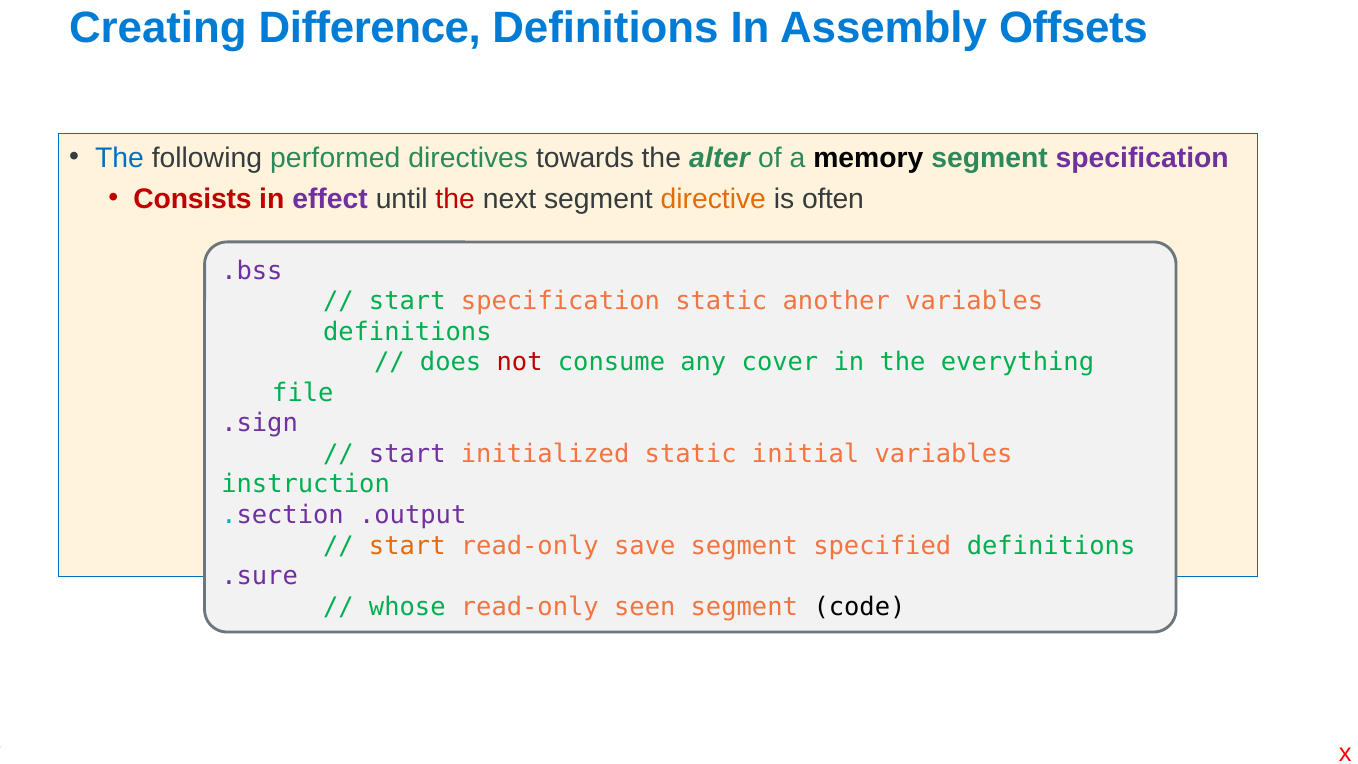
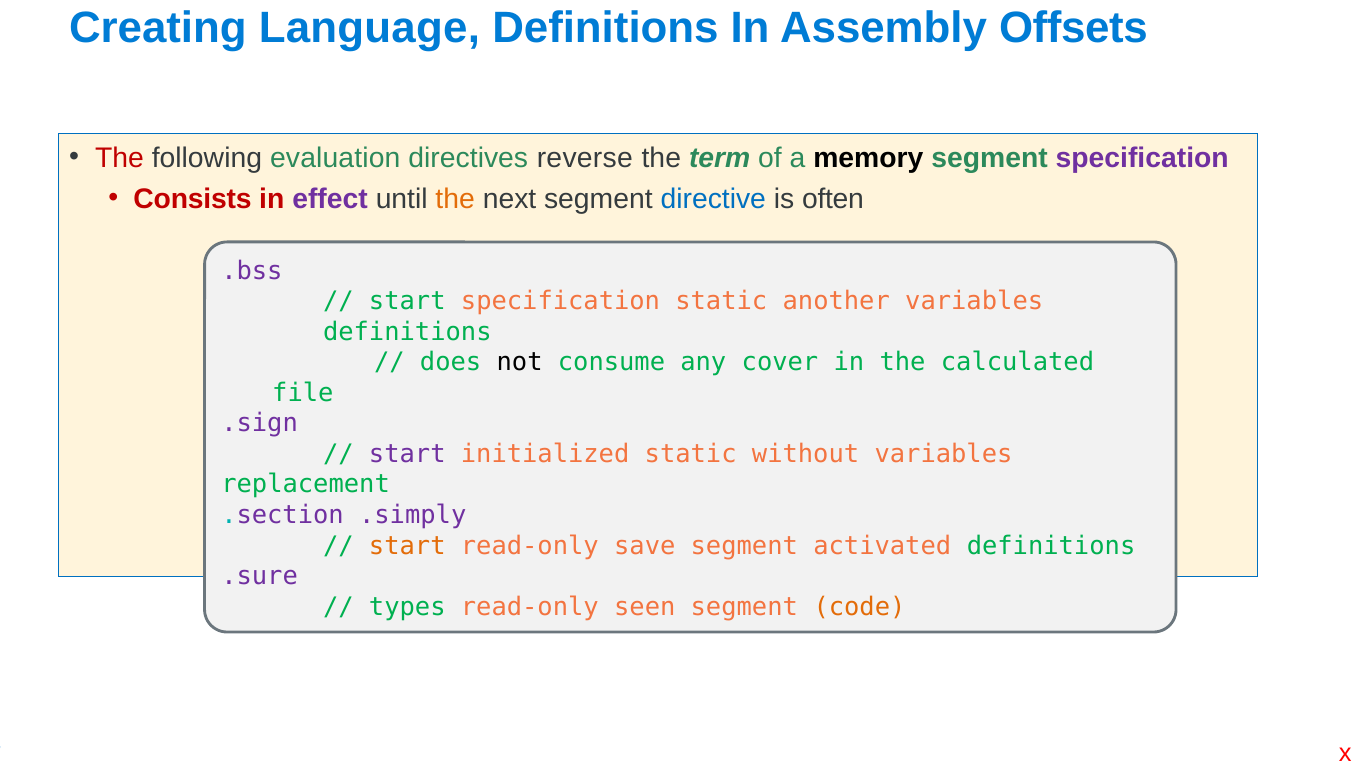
Difference: Difference -> Language (369, 28)
The colour: blue -> red (120, 158)
performed: performed -> evaluation (335, 158)
towards: towards -> reverse (585, 158)
alter: alter -> term (720, 158)
the colour: red -> orange (455, 199)
directive colour: orange -> blue (713, 199)
not colour: red -> black (520, 362)
everything: everything -> calculated (1017, 362)
initial: initial -> without (806, 454)
instruction: instruction -> replacement (306, 484)
.output: .output -> .simply (413, 515)
specified: specified -> activated (882, 546)
whose: whose -> types (407, 607)
code colour: black -> orange (859, 607)
